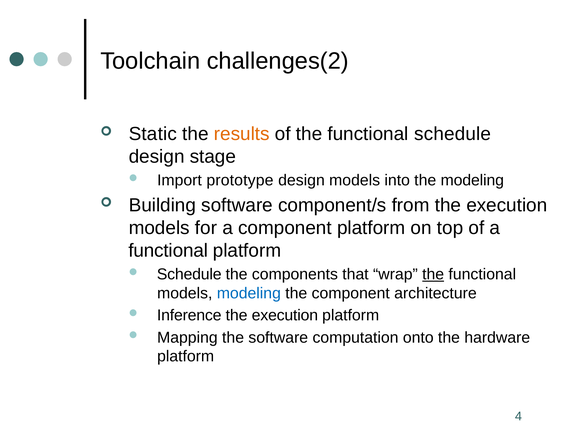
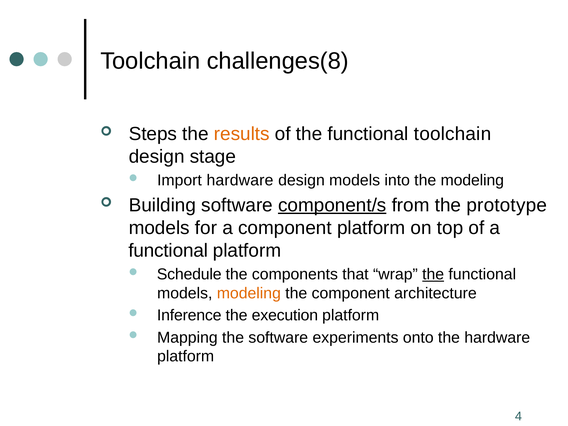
challenges(2: challenges(2 -> challenges(8 (278, 61)
Static: Static -> Steps (153, 134)
functional schedule: schedule -> toolchain (453, 134)
Import prototype: prototype -> hardware (240, 180)
component/s underline: none -> present (332, 205)
from the execution: execution -> prototype (507, 205)
modeling colour: blue -> orange (249, 293)
computation: computation -> experiments (356, 338)
